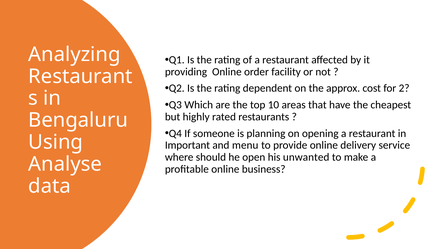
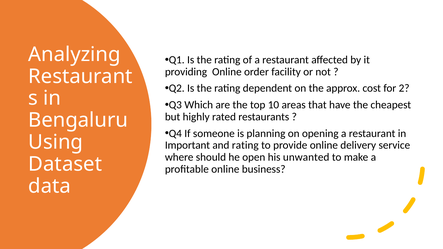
and menu: menu -> rating (245, 145)
Analyse: Analyse -> Dataset (65, 164)
